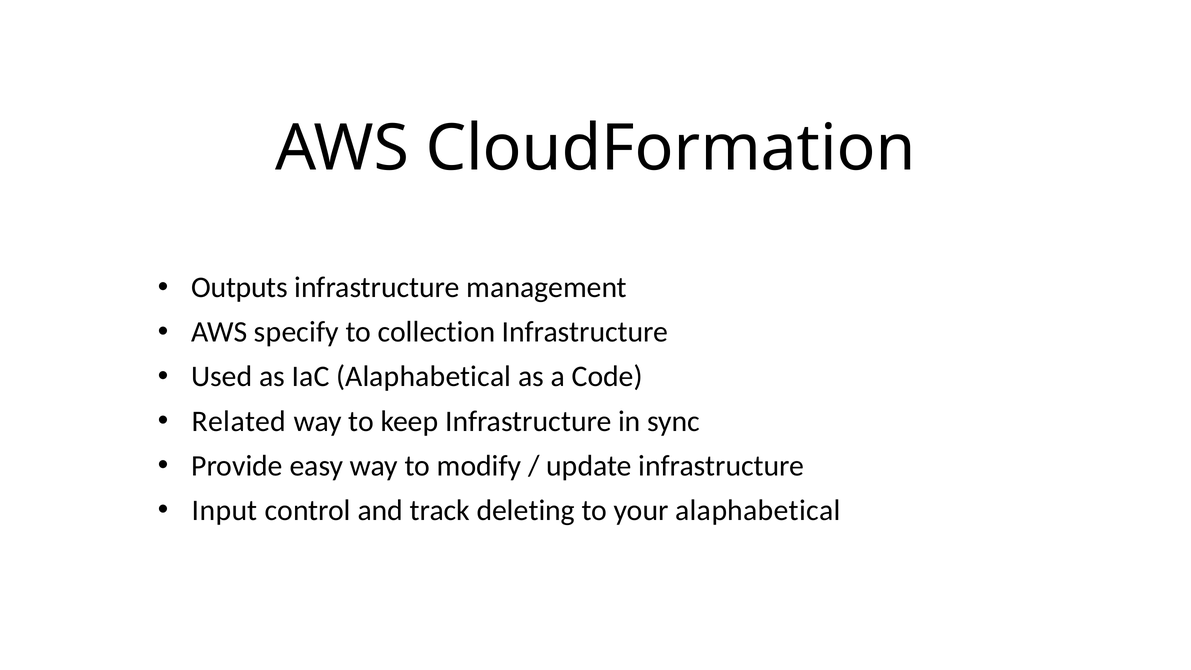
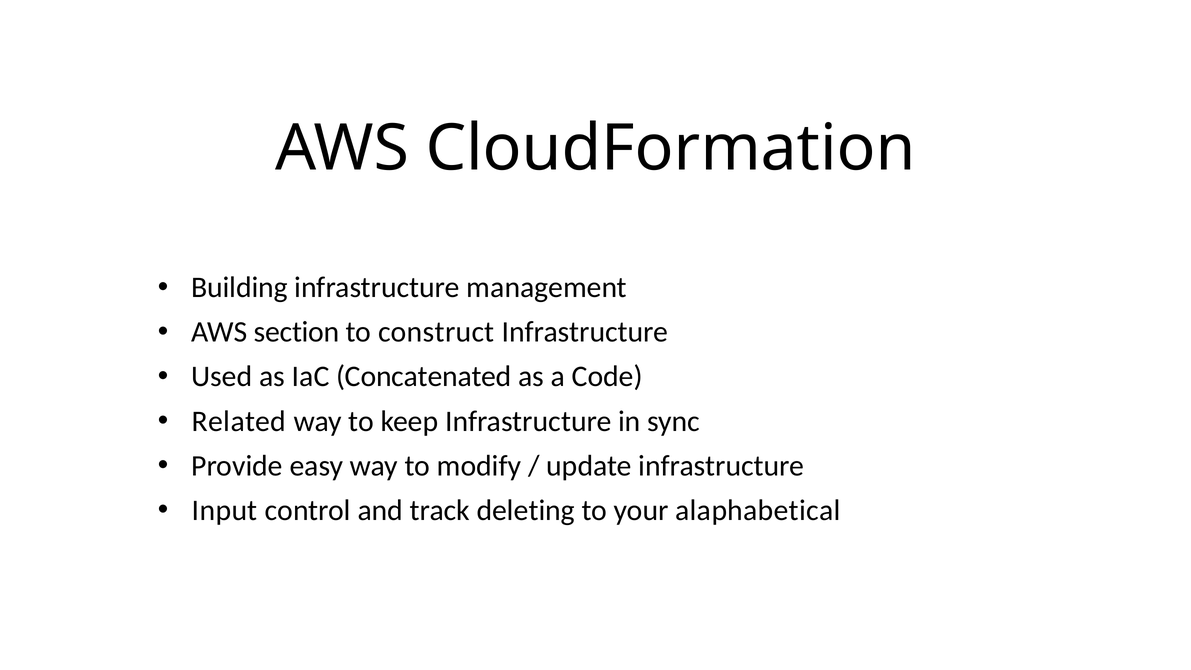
Outputs: Outputs -> Building (239, 287)
specify: specify -> section (297, 332)
collection: collection -> construct (436, 332)
IaC Alaphabetical: Alaphabetical -> Concatenated (424, 377)
